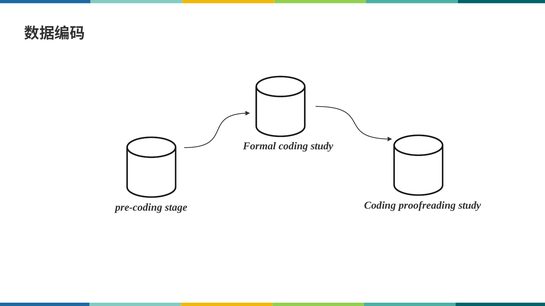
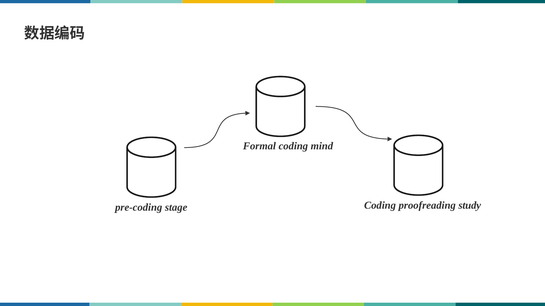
coding study: study -> mind (322, 146)
